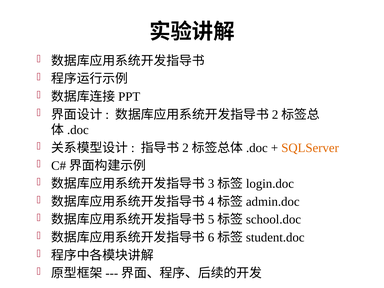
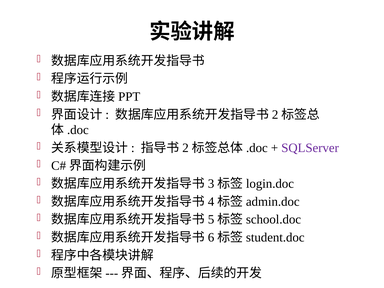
SQLServer colour: orange -> purple (310, 148)
